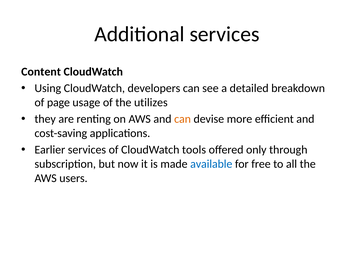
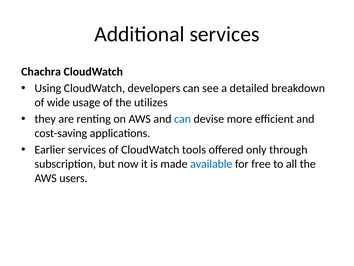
Content: Content -> Chachra (41, 72)
page: page -> wide (58, 102)
can colour: orange -> blue (183, 119)
